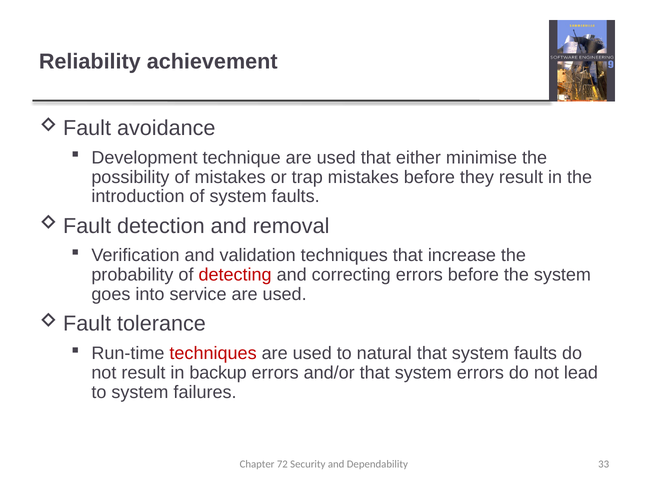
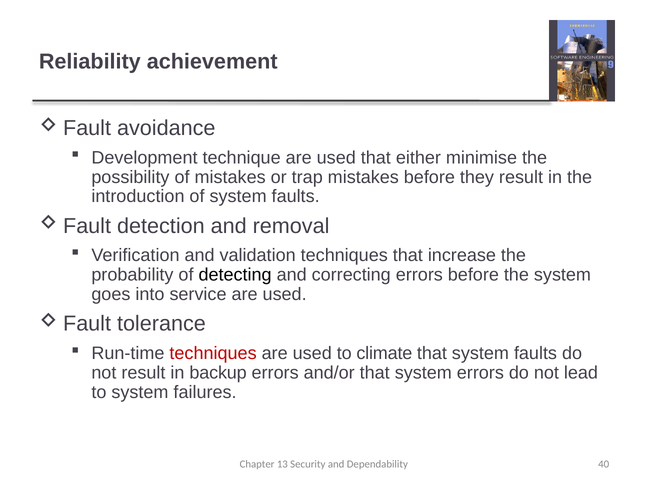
detecting colour: red -> black (235, 275)
natural: natural -> climate (384, 353)
72: 72 -> 13 (282, 464)
33: 33 -> 40 (604, 464)
